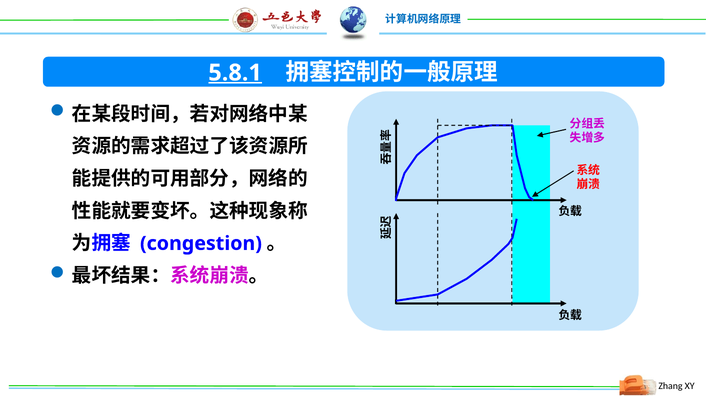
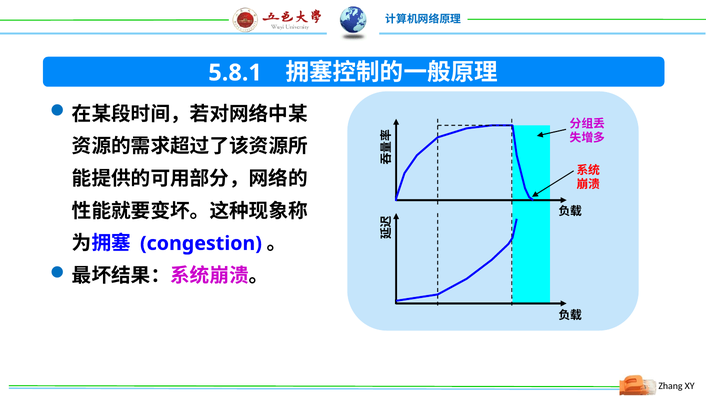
5.8.1 underline: present -> none (235, 73)
